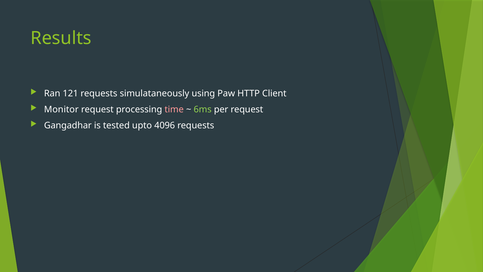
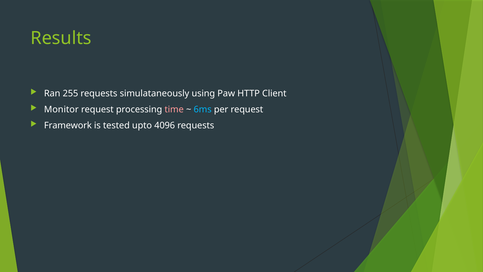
121: 121 -> 255 (70, 93)
6ms colour: light green -> light blue (203, 109)
Gangadhar: Gangadhar -> Framework (68, 125)
